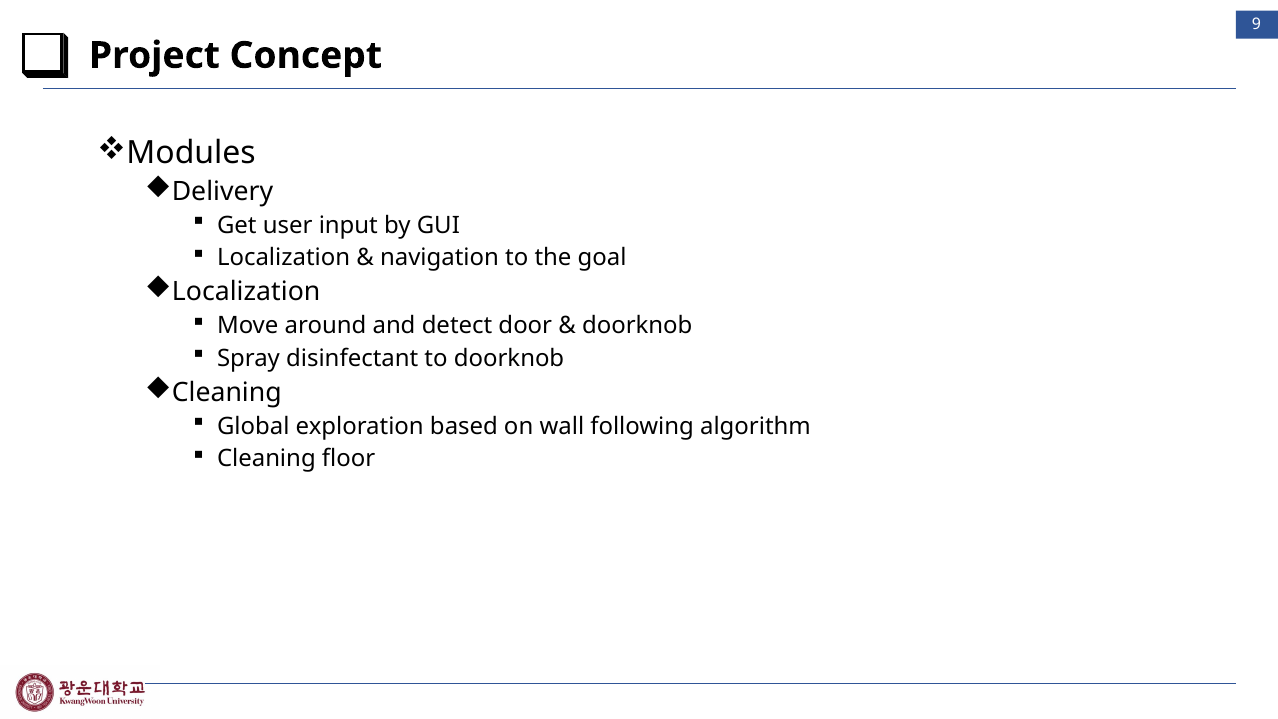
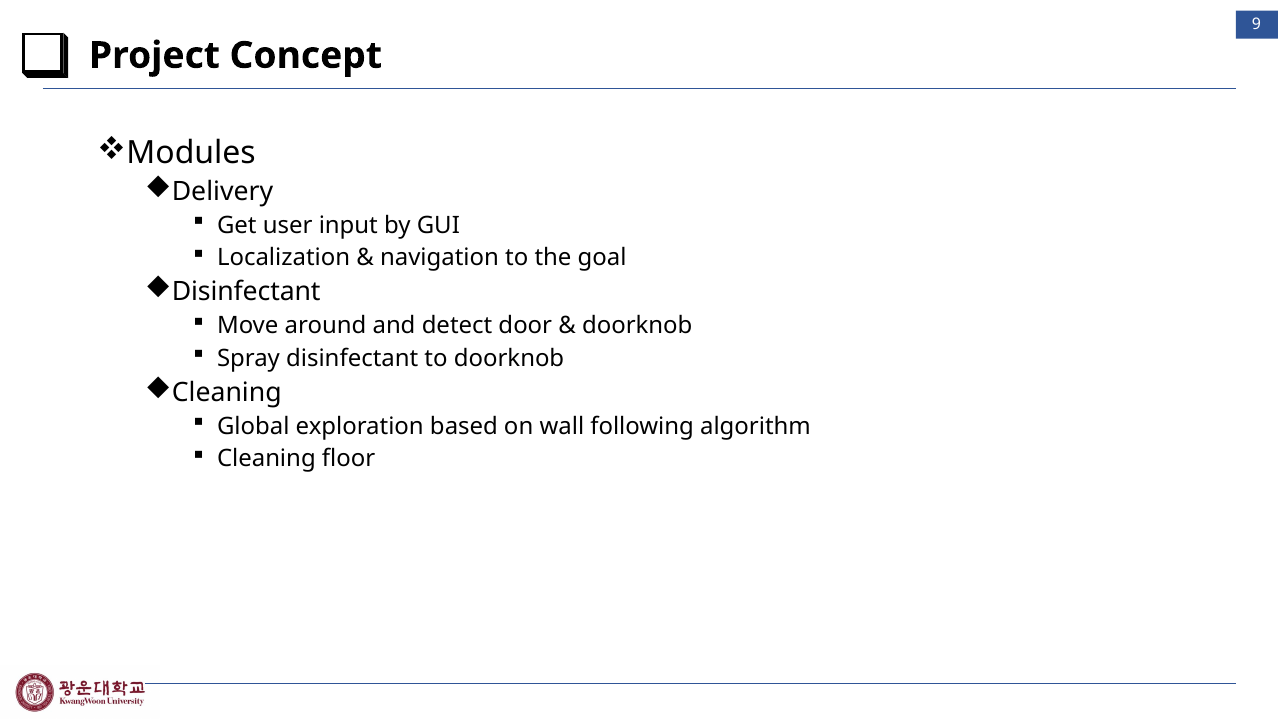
Localization: Localization -> Disinfectant (246, 292)
